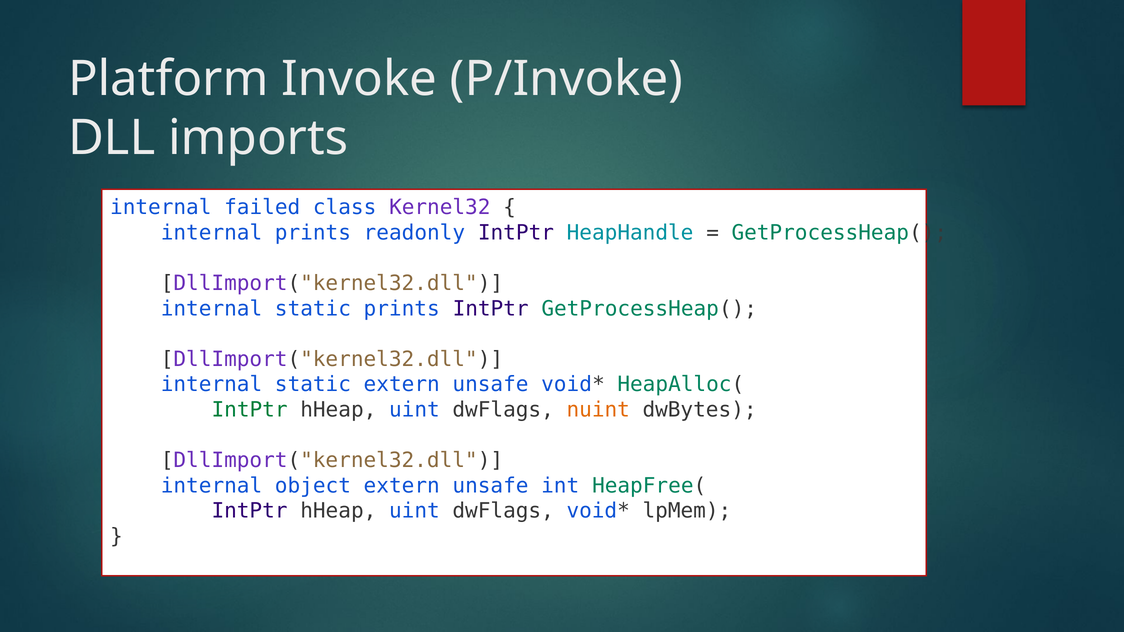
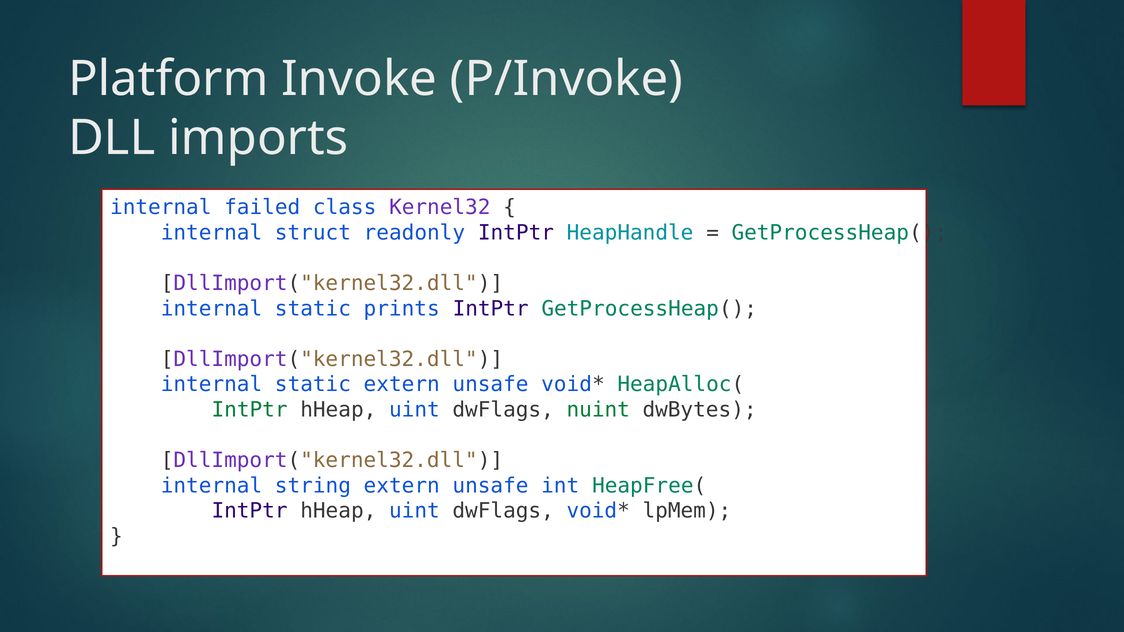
internal prints: prints -> struct (313, 233)
nuint colour: orange -> green (598, 410)
object: object -> string (313, 486)
